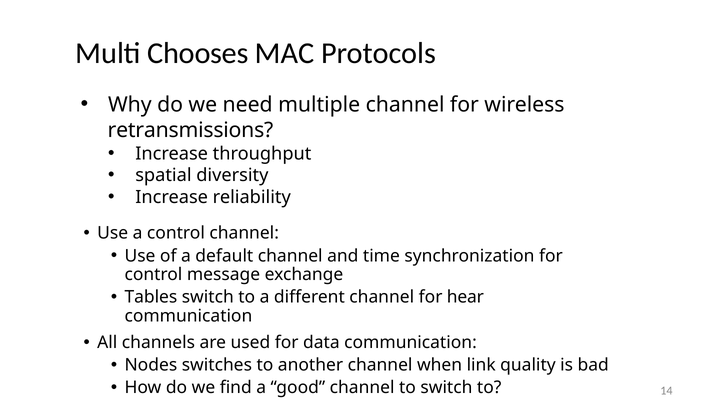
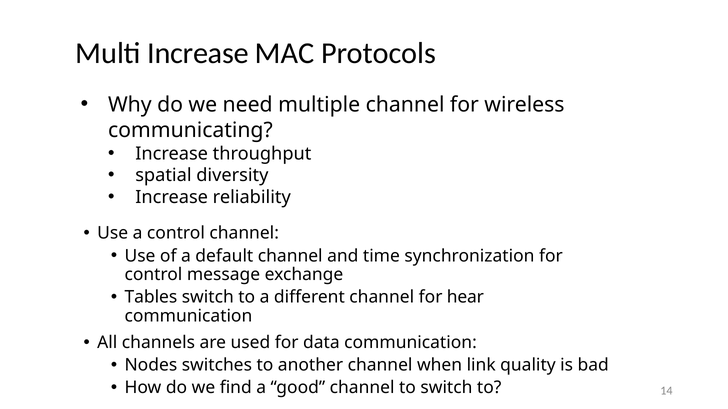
Multi Chooses: Chooses -> Increase (198, 54)
retransmissions: retransmissions -> communicating (190, 130)
